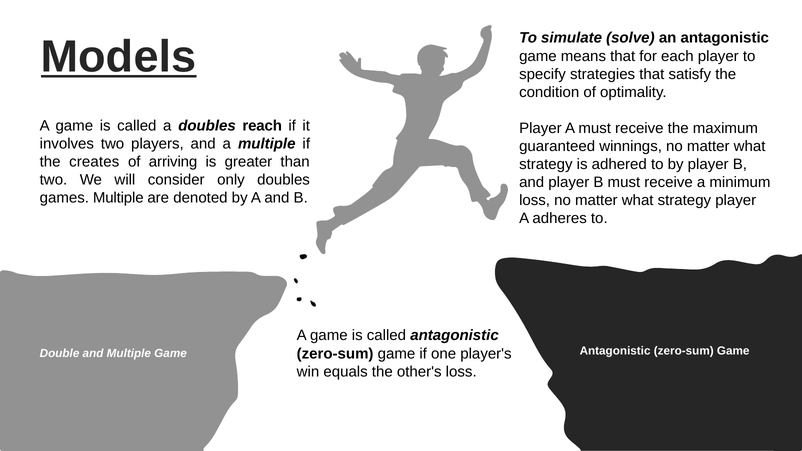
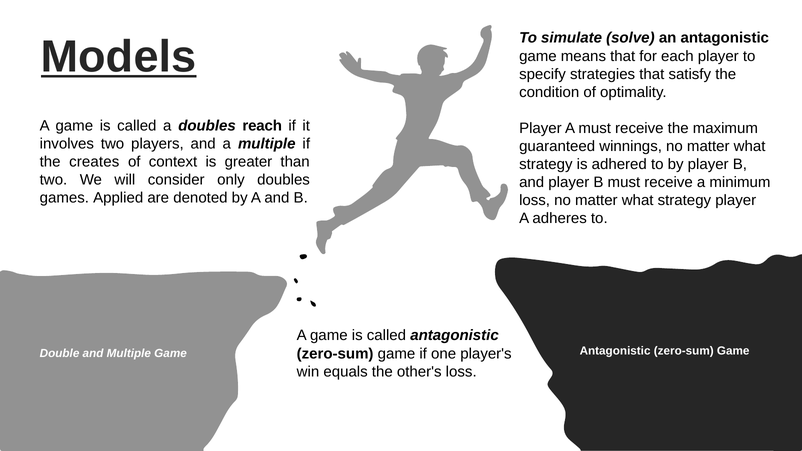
arriving: arriving -> context (173, 162)
games Multiple: Multiple -> Applied (118, 198)
